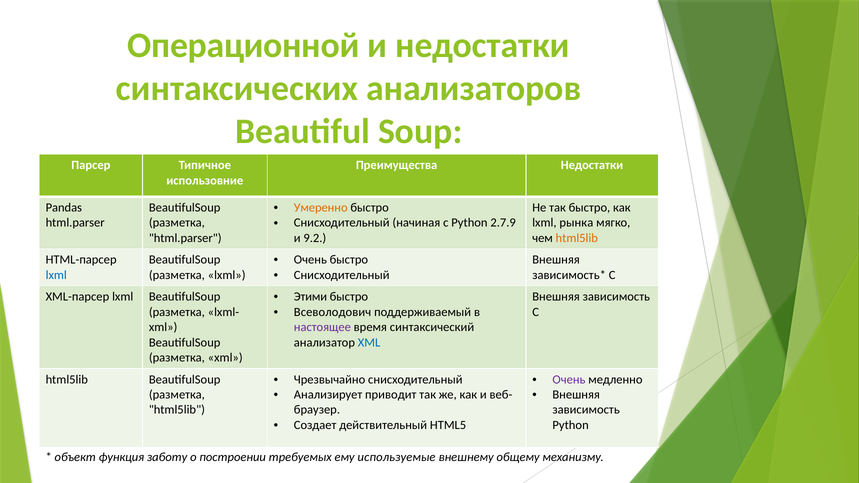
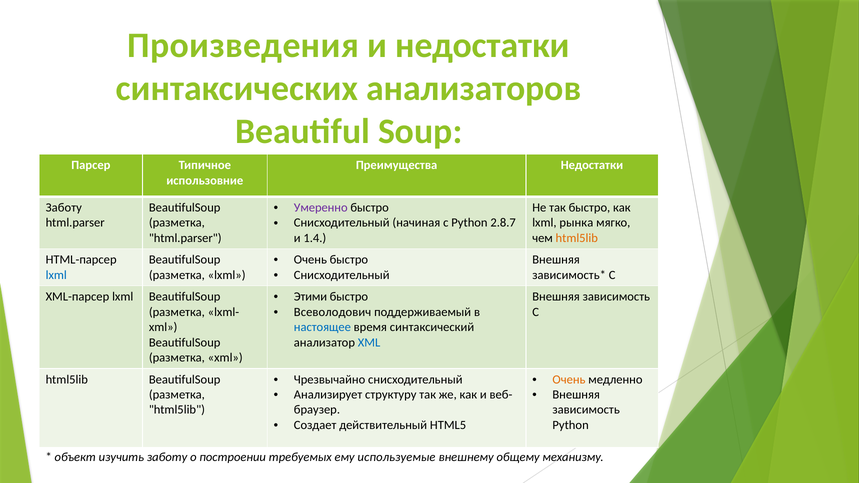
Операционной: Операционной -> Произведения (243, 46)
Умеренно colour: orange -> purple (321, 208)
Pandas: Pandas -> Заботу (64, 208)
2.7.9: 2.7.9 -> 2.8.7 (503, 223)
9.2: 9.2 -> 1.4 (315, 238)
настоящее colour: purple -> blue (322, 327)
Очень colour: purple -> orange (569, 380)
приводит: приводит -> структуру (391, 395)
функция: функция -> изучить (121, 457)
